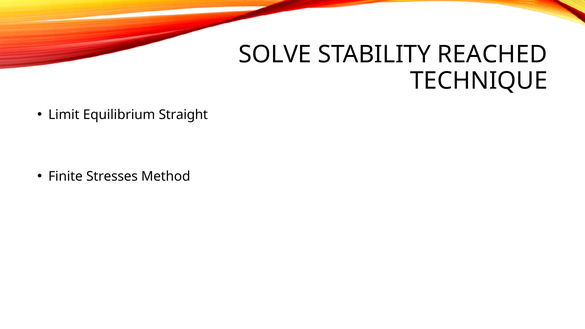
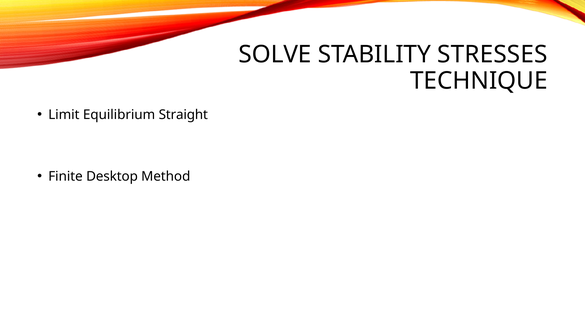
REACHED: REACHED -> STRESSES (492, 54)
Stresses: Stresses -> Desktop (112, 176)
